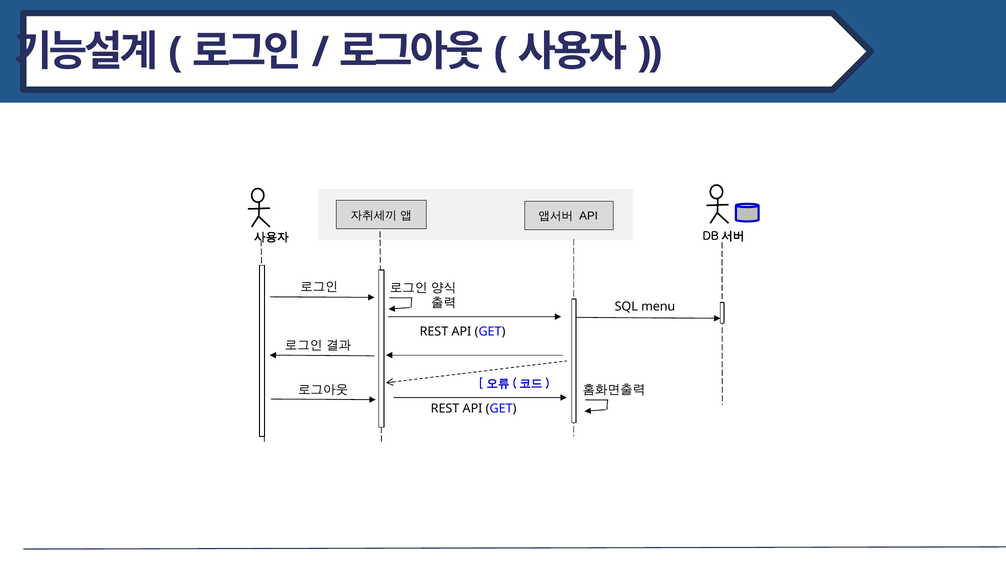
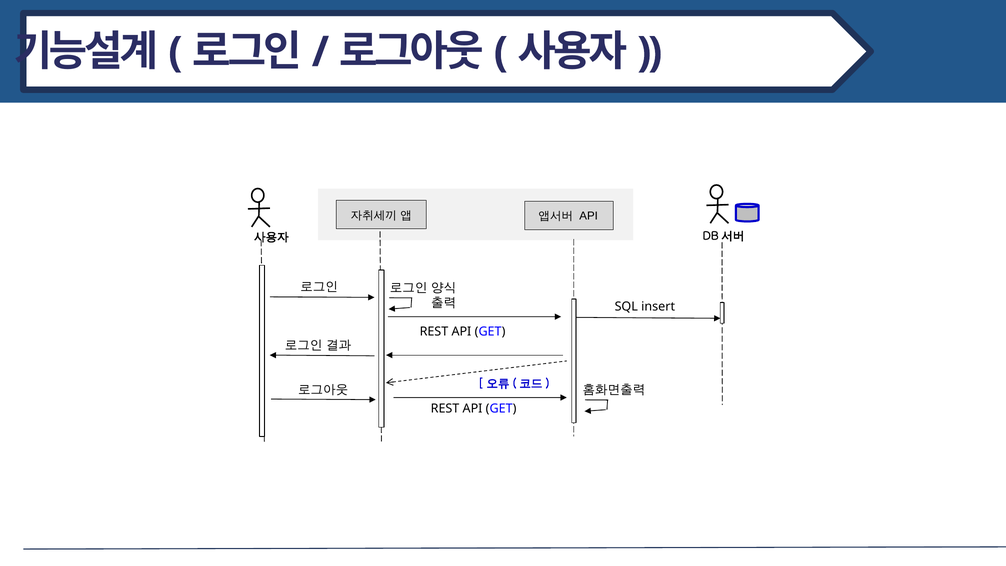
menu: menu -> insert (658, 307)
